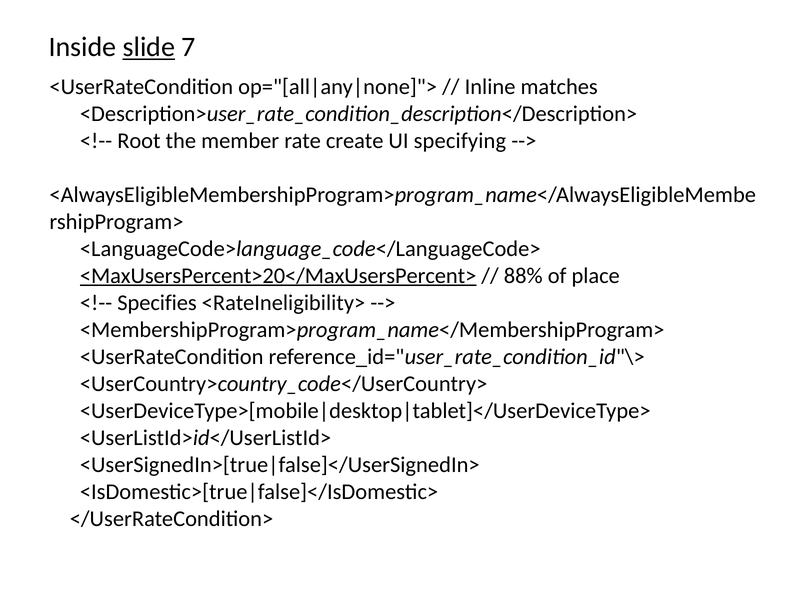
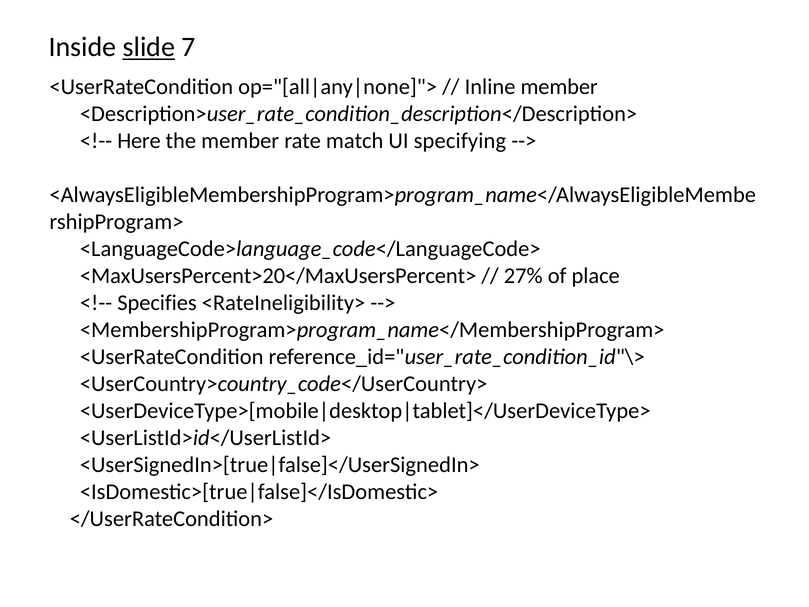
Inline matches: matches -> member (559, 87)
Root: Root -> Here (139, 141)
create: create -> match (355, 141)
<MaxUsersPercent>20</MaxUsersPercent> underline: present -> none (278, 276)
88%: 88% -> 27% (523, 276)
